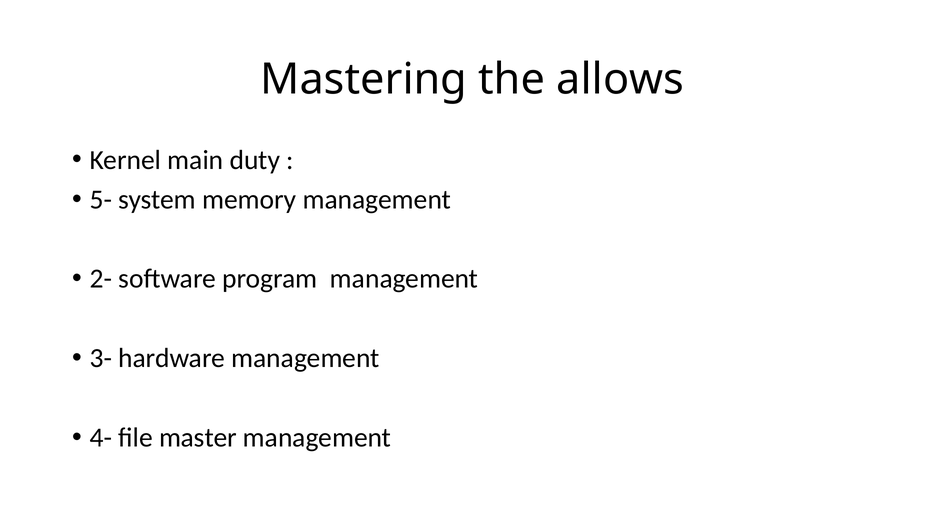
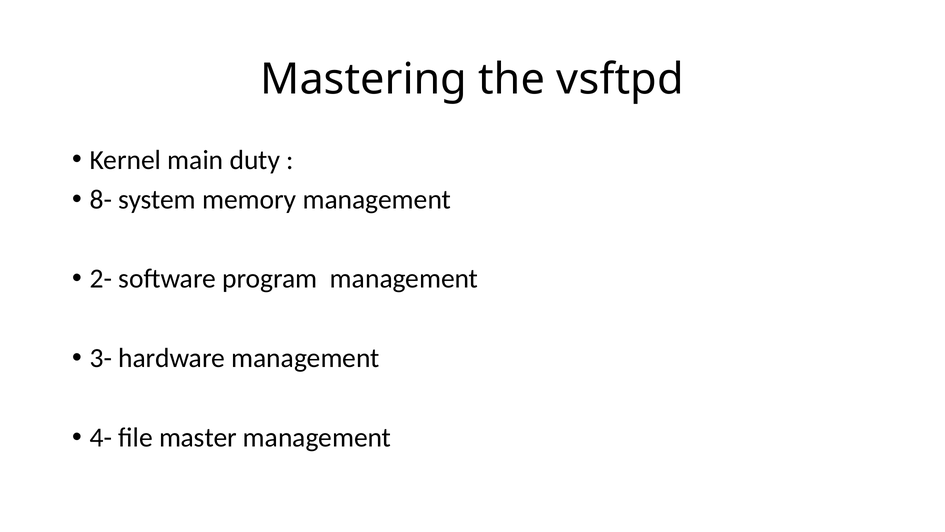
allows: allows -> vsftpd (620, 79)
5-: 5- -> 8- (101, 199)
